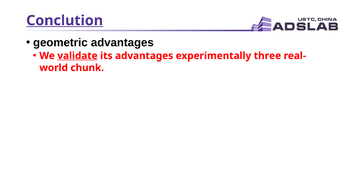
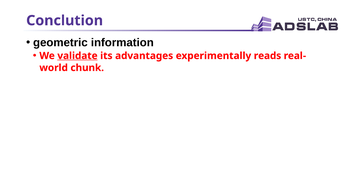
Conclution underline: present -> none (65, 21)
geometric advantages: advantages -> information (122, 43)
three: three -> reads (267, 56)
